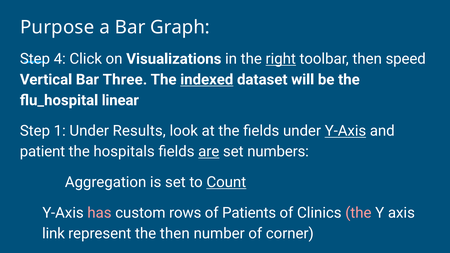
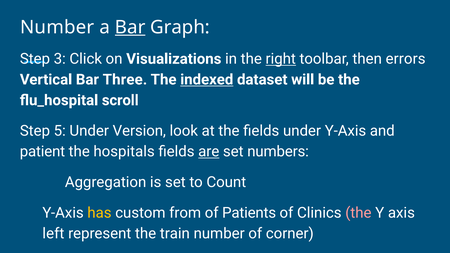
Purpose: Purpose -> Number (57, 27)
Bar underline: none -> present (130, 27)
4: 4 -> 3 (60, 59)
speed: speed -> errors (406, 59)
linear: linear -> scroll (120, 100)
1: 1 -> 5 (60, 131)
Results: Results -> Version (139, 131)
Y-Axis underline: present -> none (345, 131)
Count underline: present -> none (226, 182)
has colour: pink -> yellow (99, 213)
rows: rows -> from (185, 213)
link: link -> left (53, 234)
the then: then -> train (175, 234)
